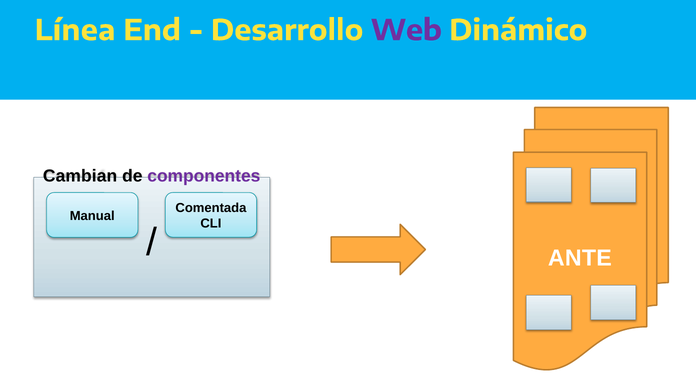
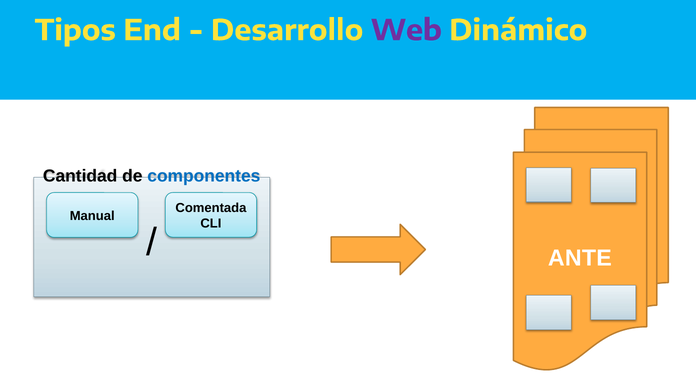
Línea: Línea -> Tipos (75, 31)
Cambian: Cambian -> Cantidad (80, 176)
componentes colour: purple -> blue (204, 176)
